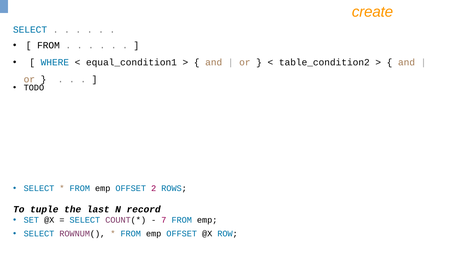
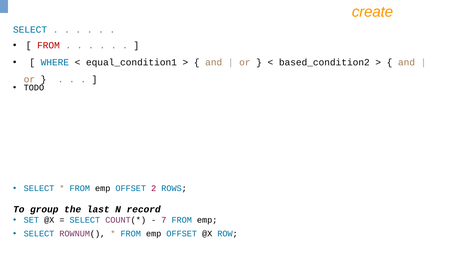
FROM colour: black -> red (48, 46)
table_condition2: table_condition2 -> based_condition2 (324, 62)
tuple: tuple -> group (44, 209)
